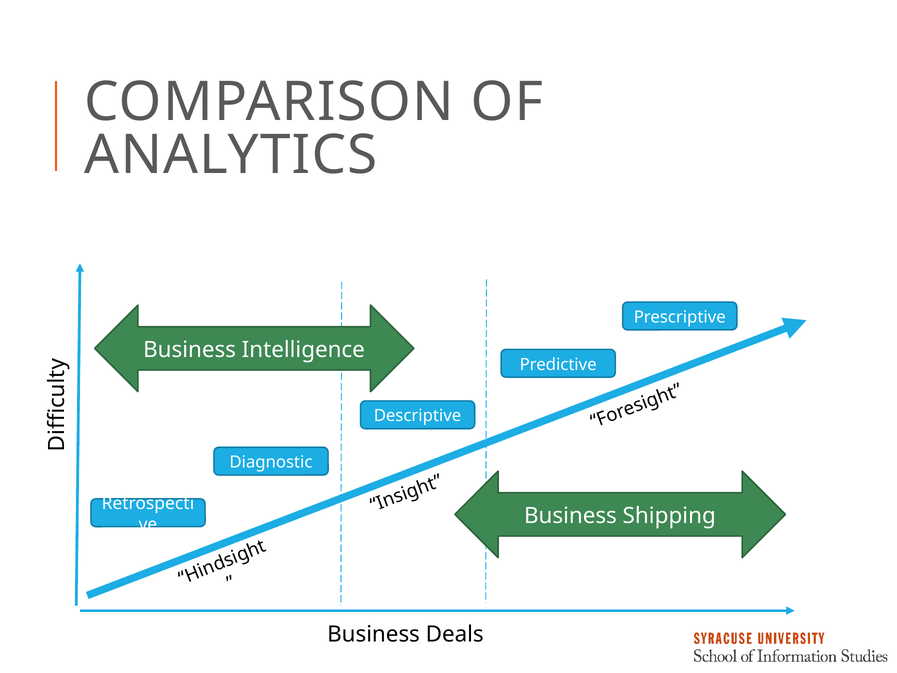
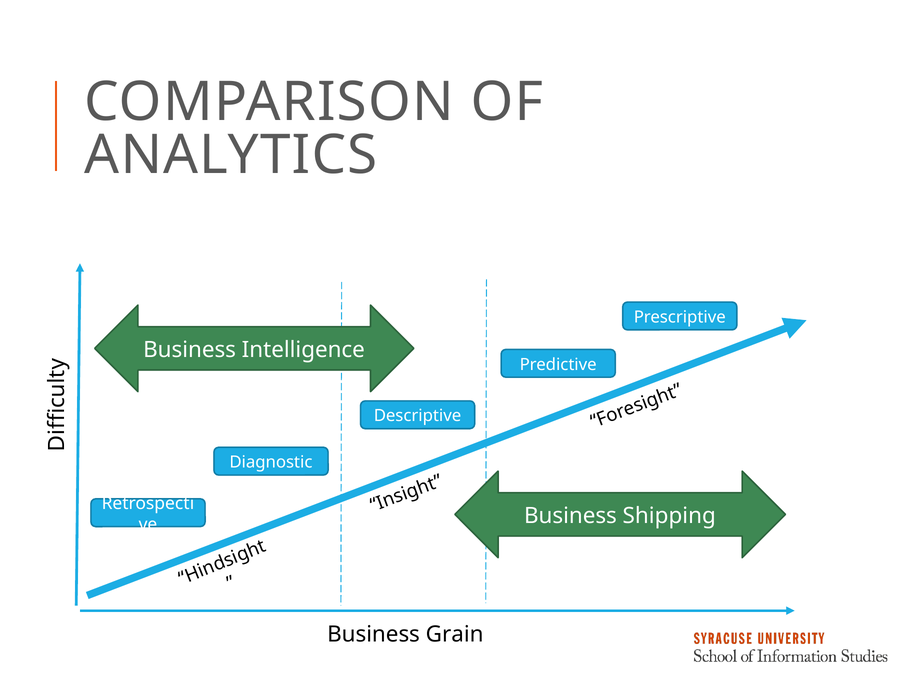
Deals: Deals -> Grain (455, 634)
